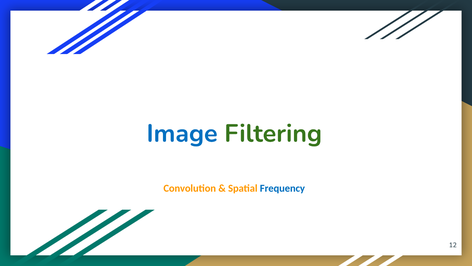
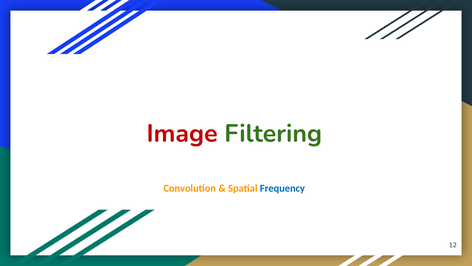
Image colour: blue -> red (182, 133)
